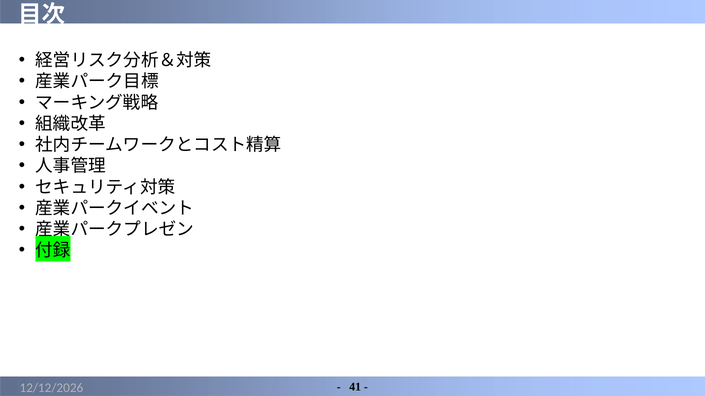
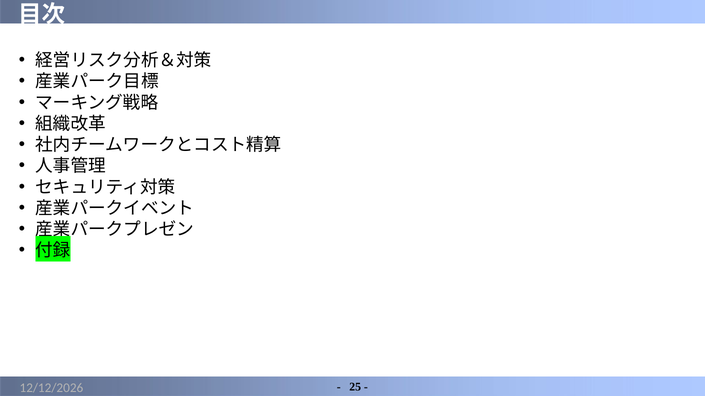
41: 41 -> 25 (355, 388)
